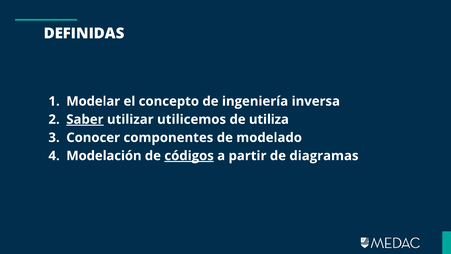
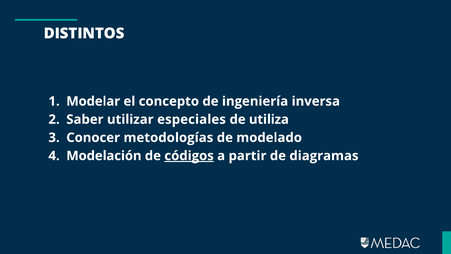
DEFINIDAS: DEFINIDAS -> DISTINTOS (84, 34)
Saber underline: present -> none (85, 119)
utilicemos: utilicemos -> especiales (192, 119)
componentes: componentes -> metodologías (168, 137)
